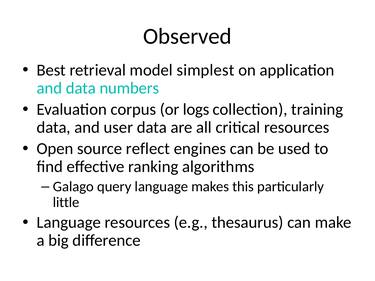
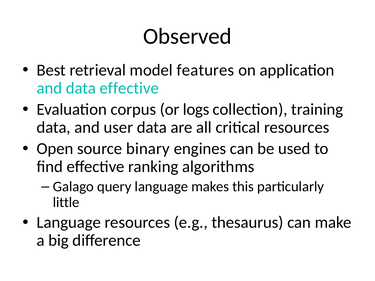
simplest: simplest -> features (205, 70)
data numbers: numbers -> effective (129, 88)
reflect: reflect -> binary (148, 149)
